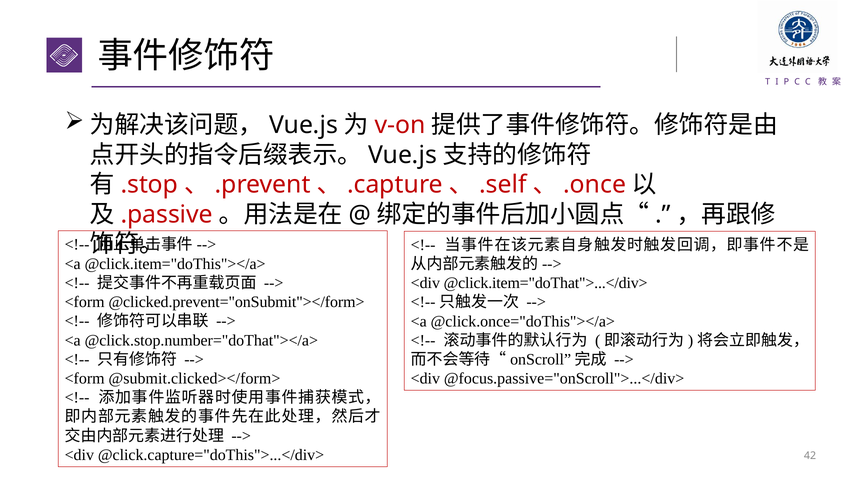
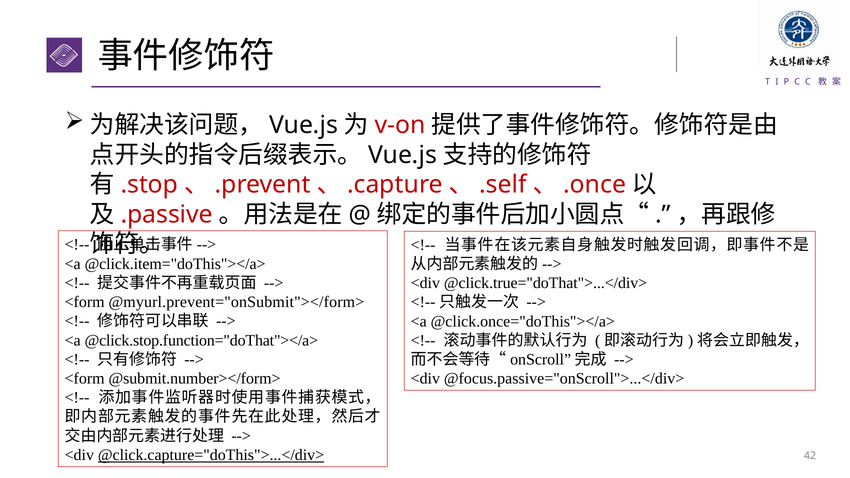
@click.item="doThat">...</div>: @click.item="doThat">...</div> -> @click.true="doThat">...</div> (546, 283)
@clicked.prevent="onSubmit"></form>: @clicked.prevent="onSubmit"></form> -> @myurl.prevent="onSubmit"></form> (236, 302)
@click.stop.number="doThat"></a>: @click.stop.number="doThat"></a> -> @click.stop.function="doThat"></a> (201, 340)
@submit.clicked></form>: @submit.clicked></form> -> @submit.number></form> (195, 379)
@click.capture="doThis">...</div> underline: none -> present (211, 455)
